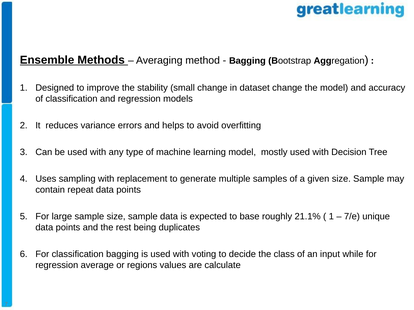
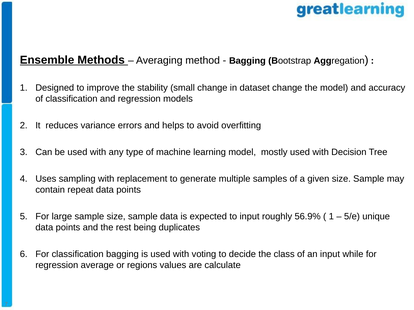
to base: base -> input (250, 217)
21.1%: 21.1% -> 56.9% (308, 217)
7/e: 7/e -> 5/e (352, 217)
